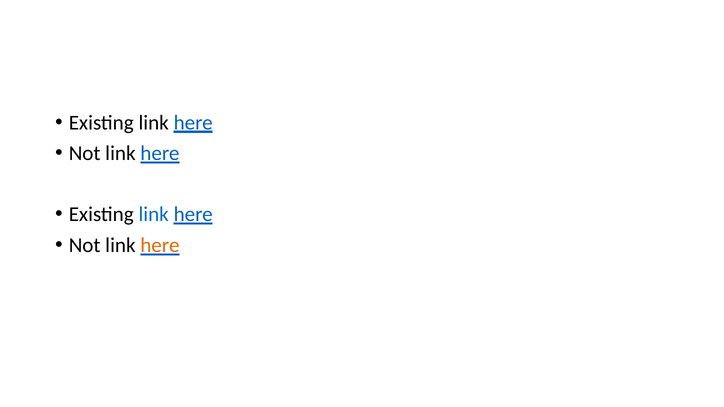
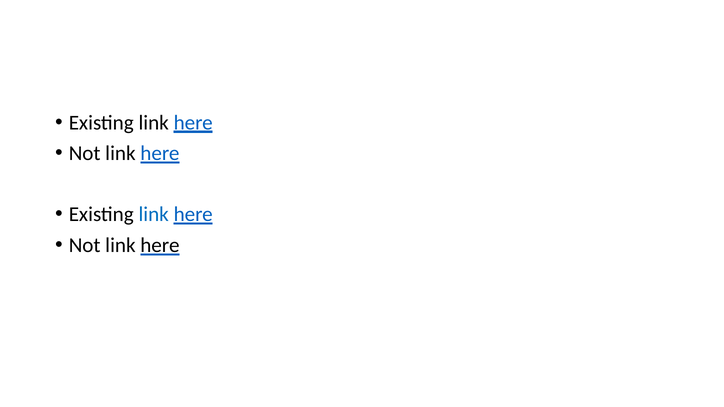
here colour: orange -> black (160, 245)
